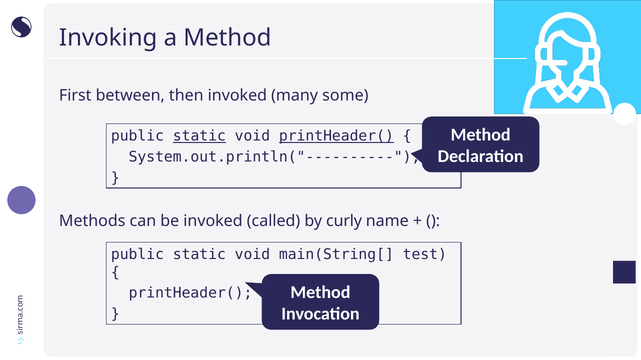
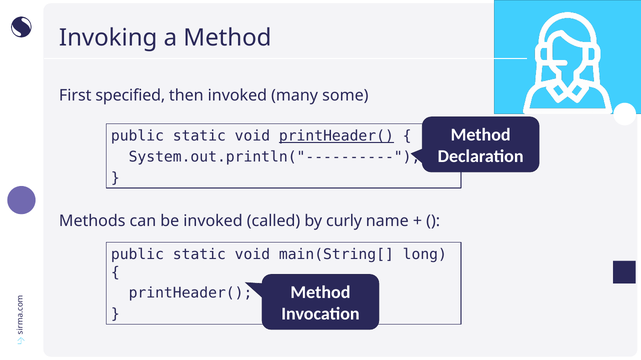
between: between -> specified (130, 96)
static underline: present -> none (199, 136)
test: test -> long (425, 255)
